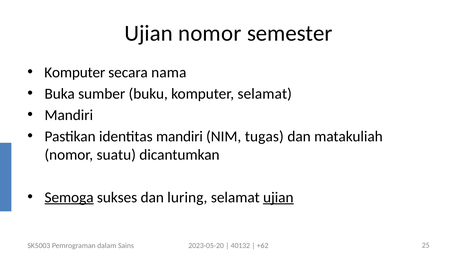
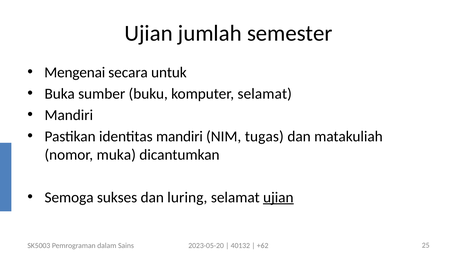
Ujian nomor: nomor -> jumlah (210, 33)
Komputer: Komputer -> Mengenai (75, 72)
nama: nama -> untuk (169, 72)
suatu: suatu -> muka (116, 155)
Semoga underline: present -> none (69, 197)
